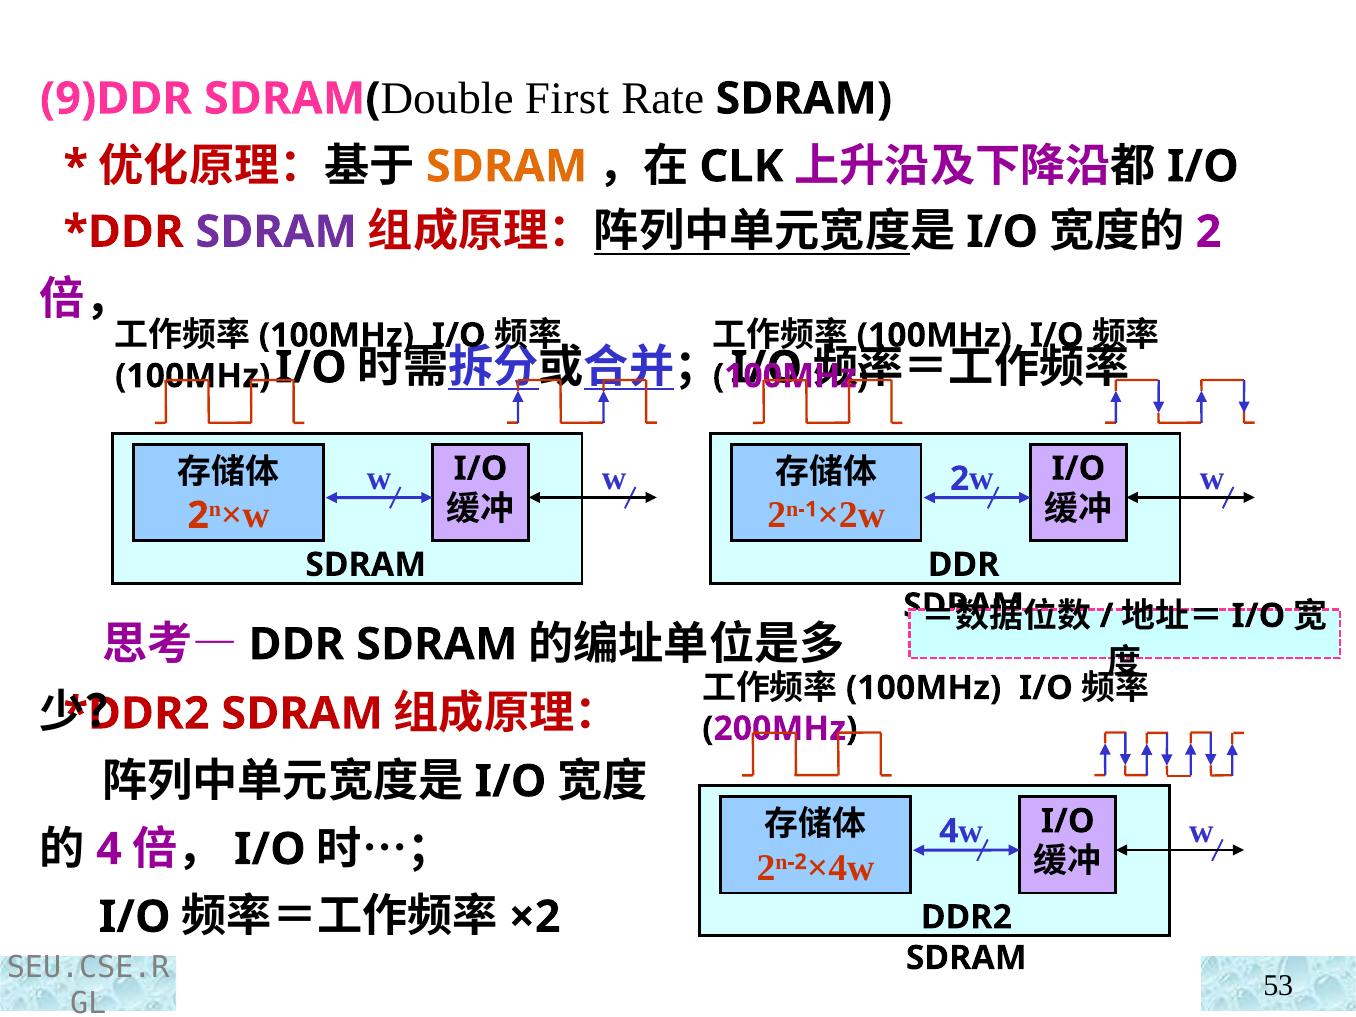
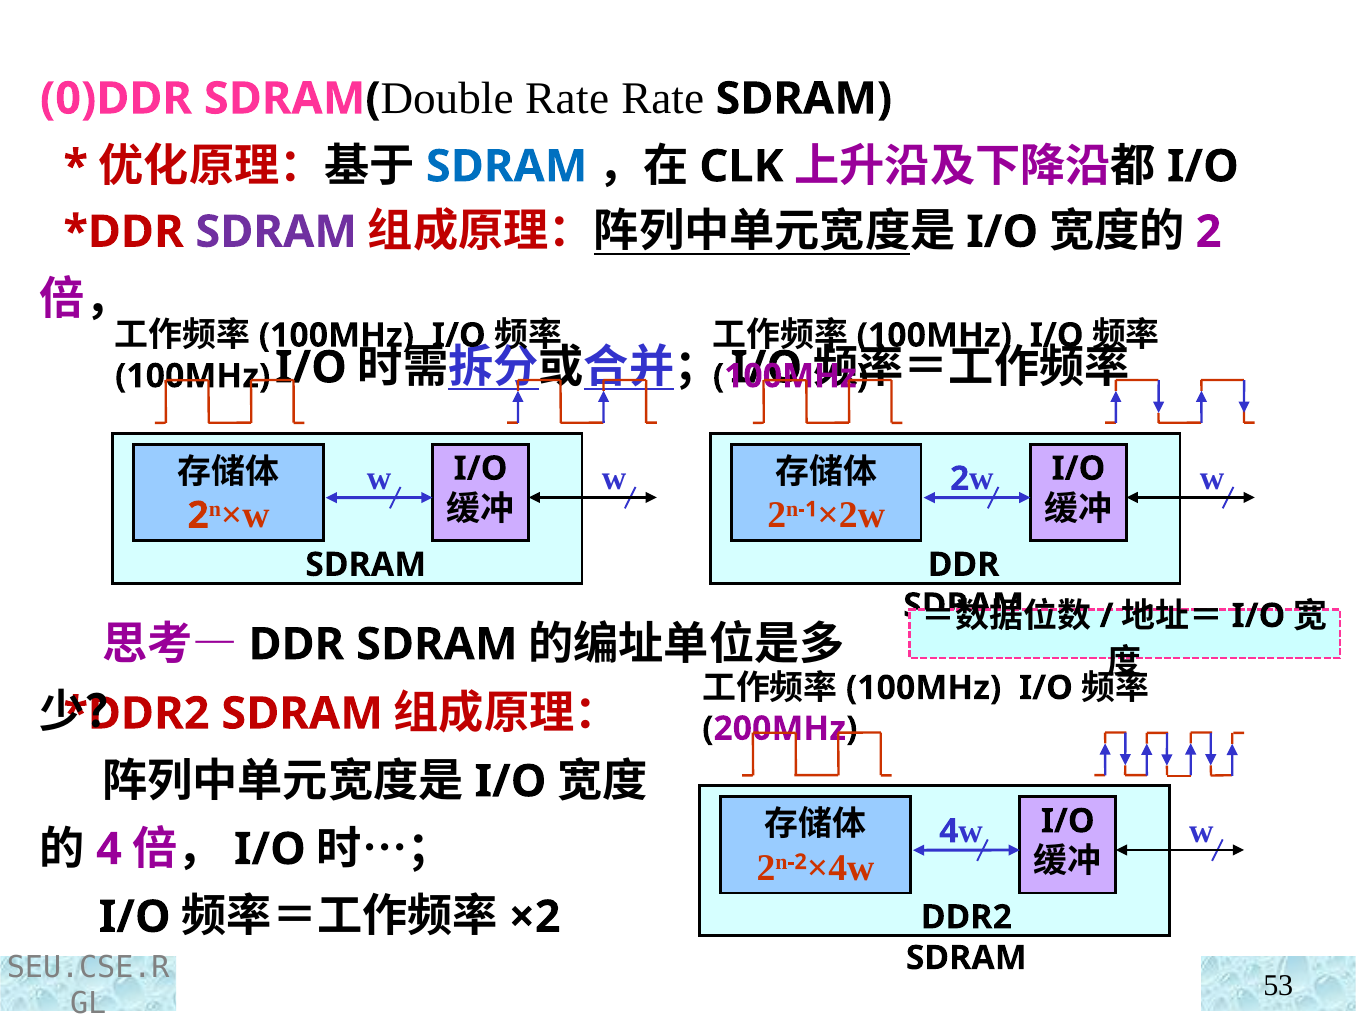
9)DDR: 9)DDR -> 0)DDR (116, 99)
First: First -> Rate (567, 99)
SDRAM colour: orange -> blue (507, 166)
